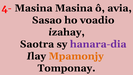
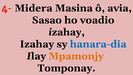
4- Masina: Masina -> Midera (34, 8)
Saotra: Saotra -> Izahay (37, 44)
hanara-dia colour: purple -> blue (98, 44)
